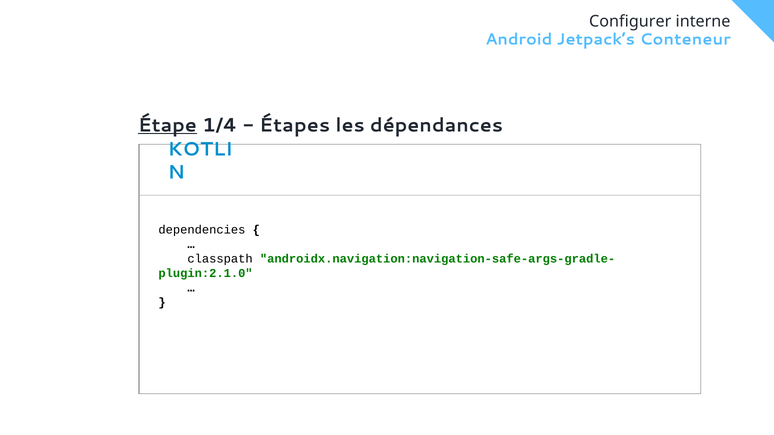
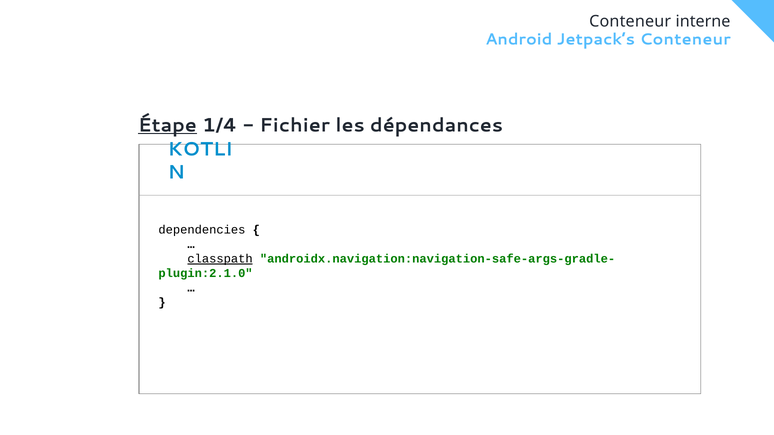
Configurer: Configurer -> Conteneur (630, 22)
Étapes: Étapes -> Fichier (295, 125)
classpath underline: none -> present (220, 259)
